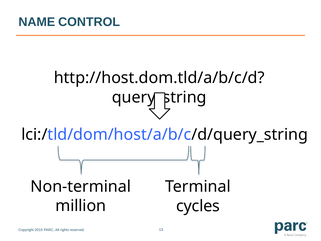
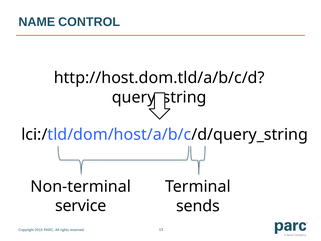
million: million -> service (81, 206)
cycles: cycles -> sends (198, 206)
